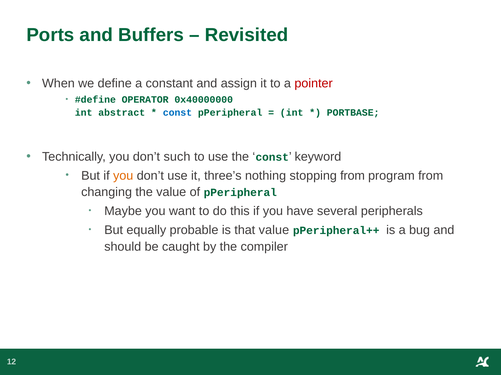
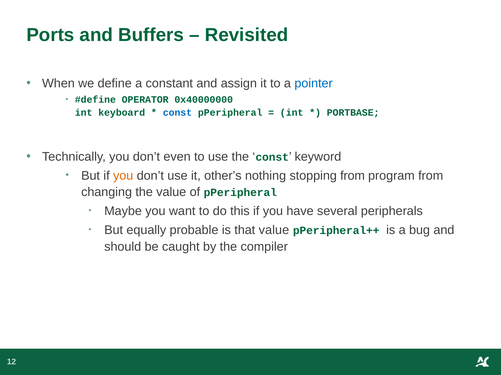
pointer colour: red -> blue (314, 84)
abstract: abstract -> keyboard (122, 113)
such: such -> even (177, 157)
three’s: three’s -> other’s (223, 176)
